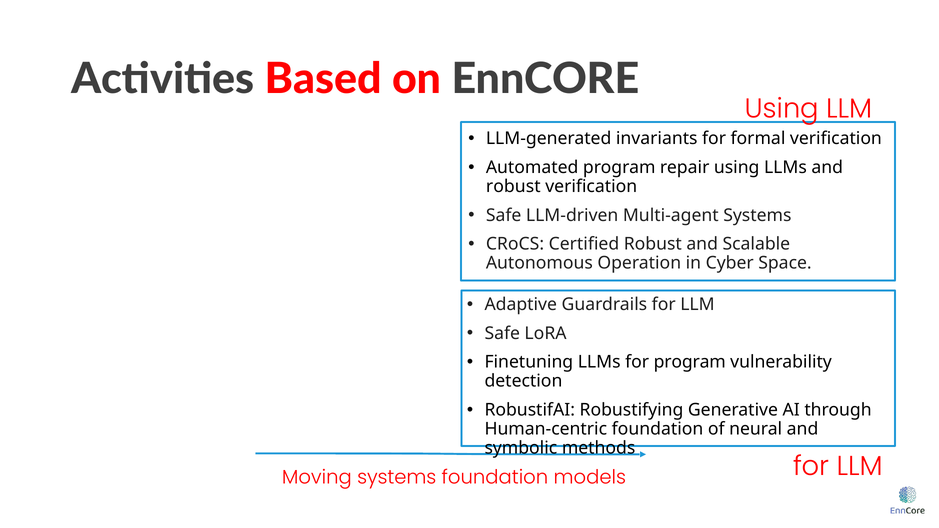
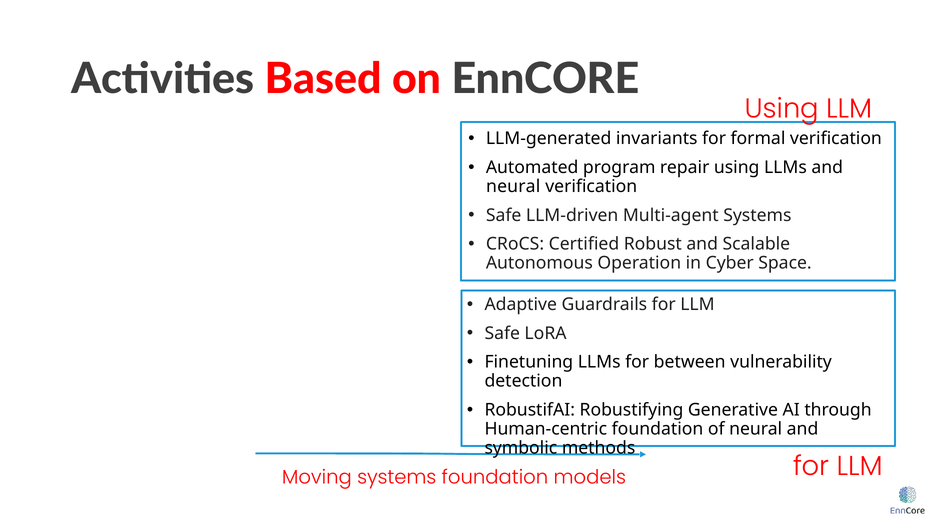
robust: robust -> neural (513, 186)
for program: program -> between (690, 362)
